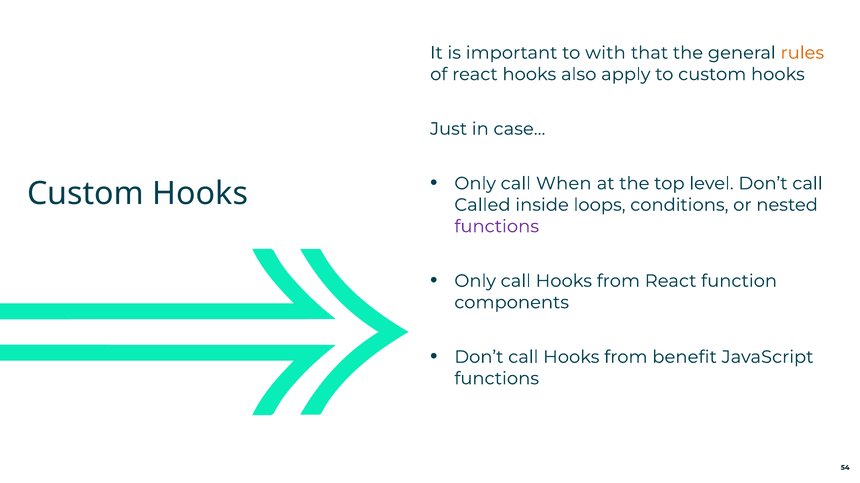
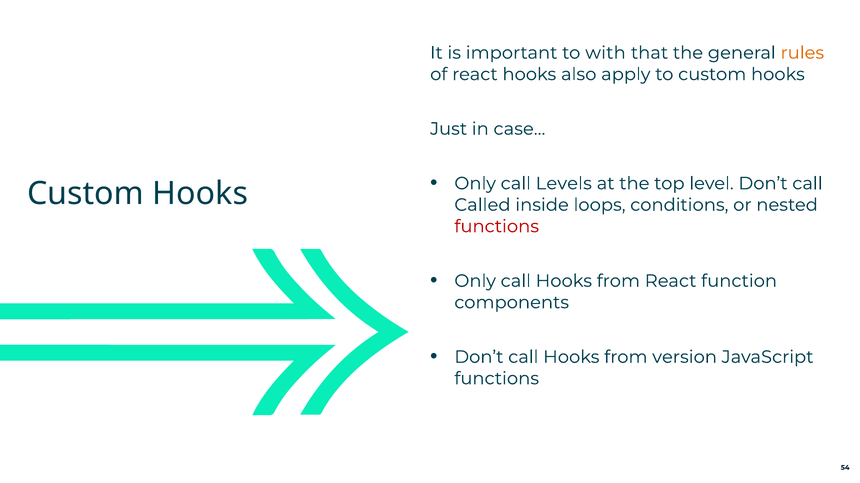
When: When -> Levels (564, 184)
functions colour: purple -> red (497, 227)
benefit: benefit -> version (685, 358)
